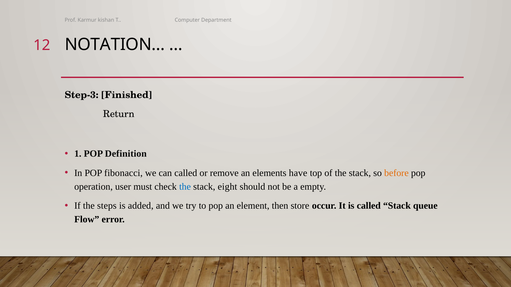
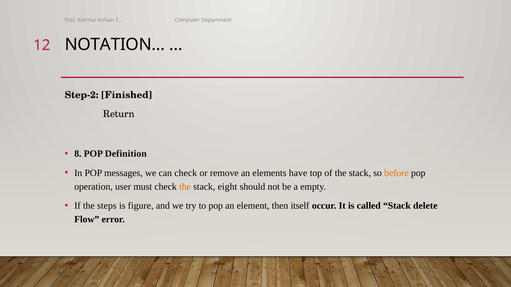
Step-3: Step-3 -> Step-2 (82, 95)
1: 1 -> 8 (78, 154)
fibonacci: fibonacci -> messages (123, 173)
can called: called -> check (186, 173)
the colour: blue -> orange (185, 187)
added: added -> figure (141, 206)
store: store -> itself (300, 206)
queue: queue -> delete (425, 206)
